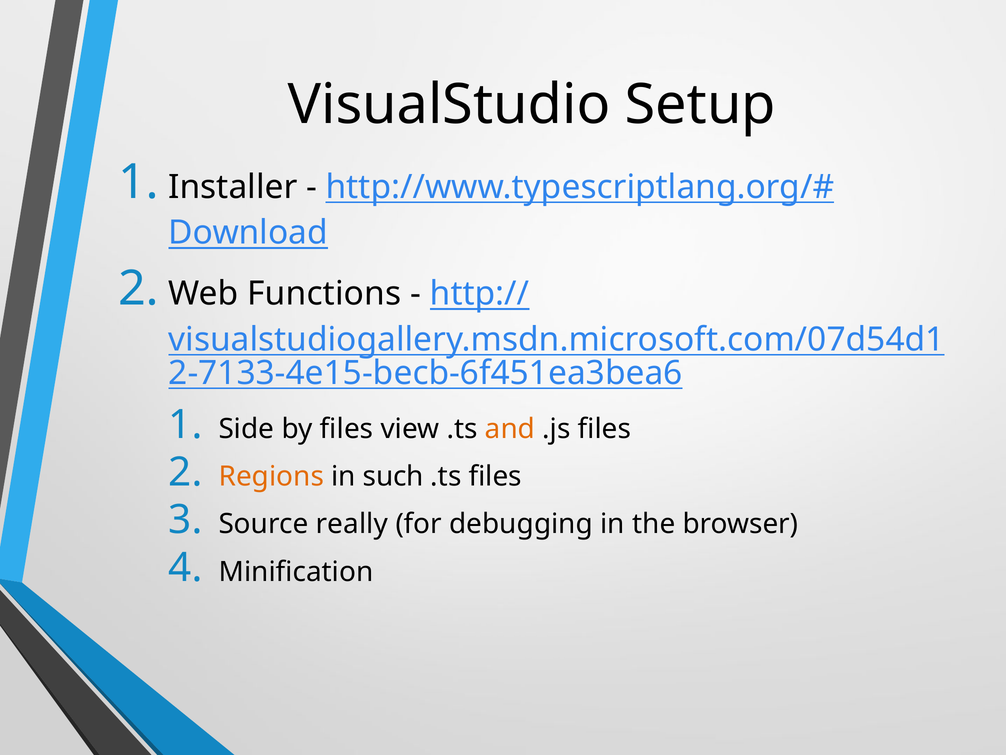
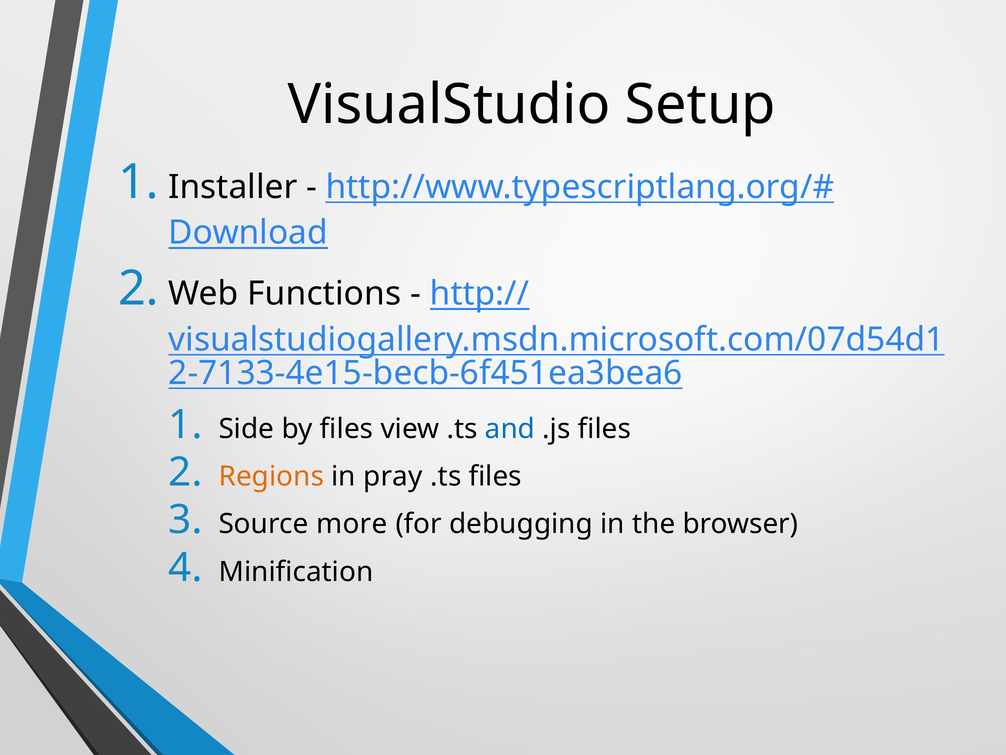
and colour: orange -> blue (510, 429)
such: such -> pray (393, 476)
really: really -> more (352, 524)
